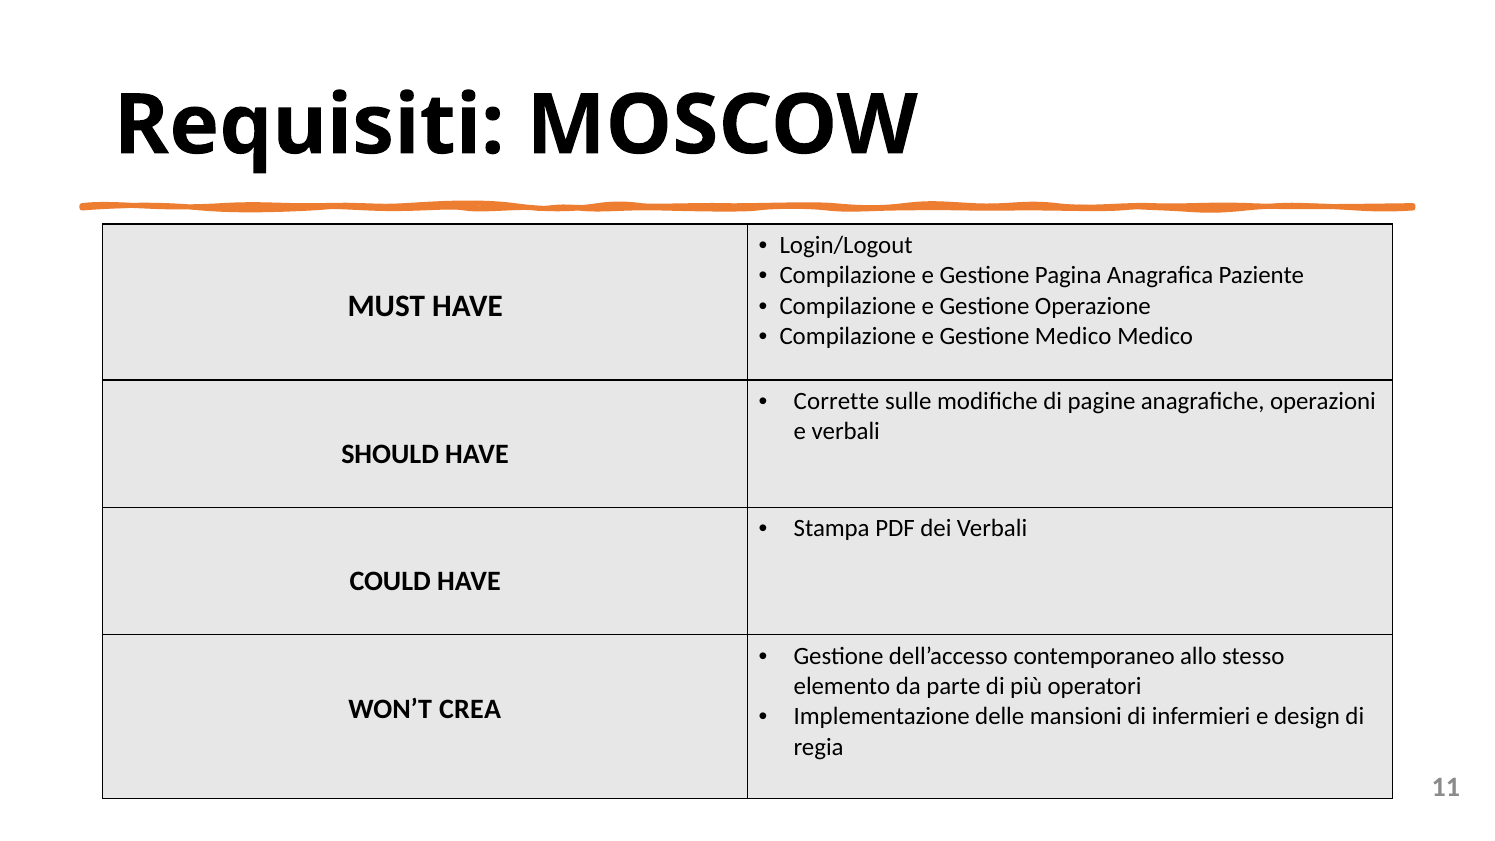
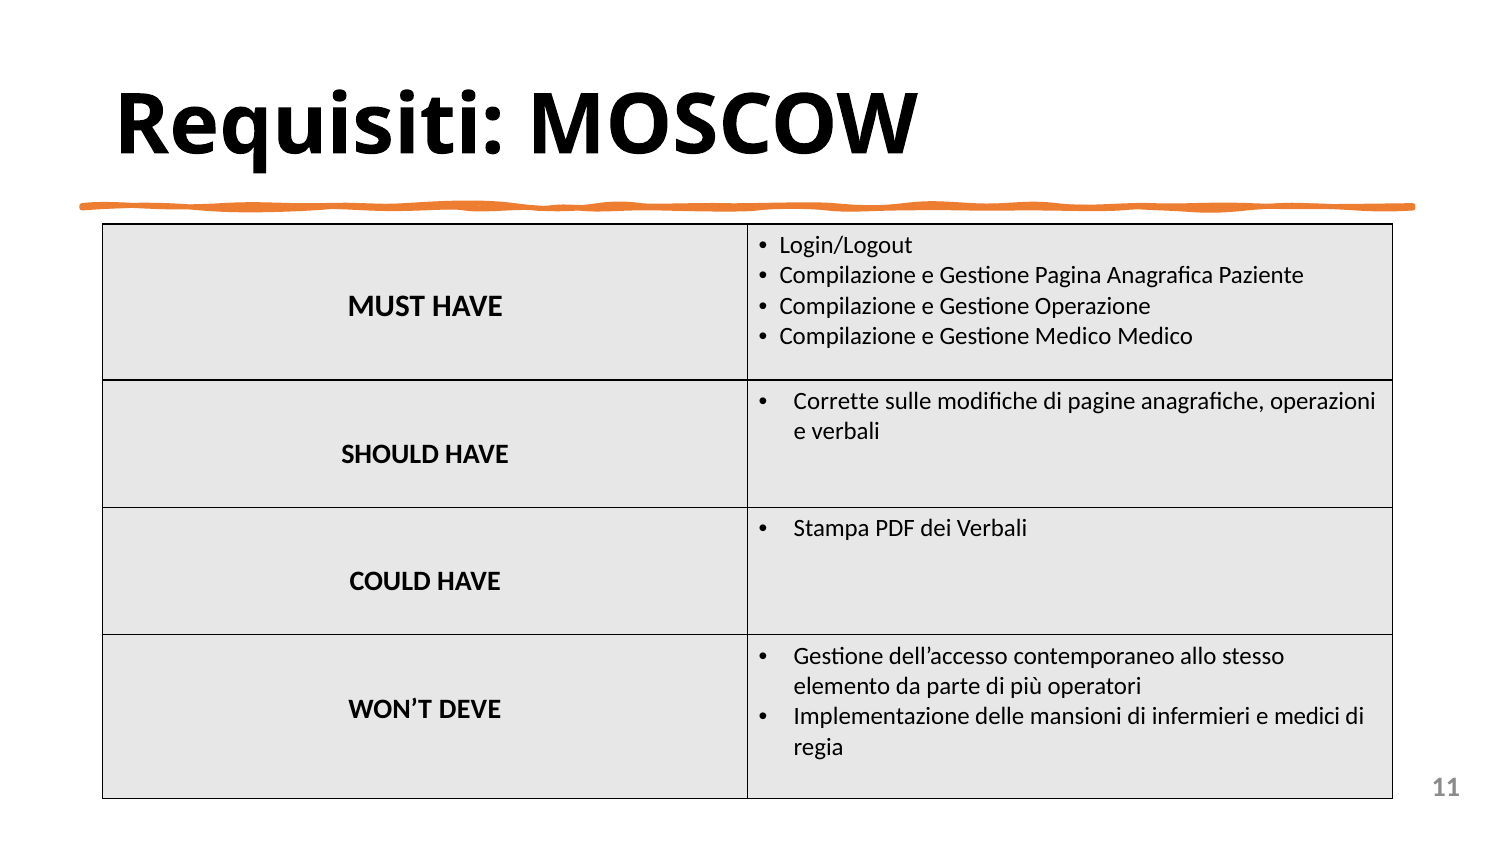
CREA: CREA -> DEVE (470, 709)
design: design -> medici (1307, 717)
